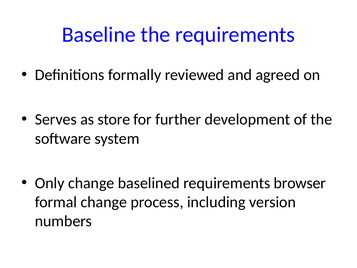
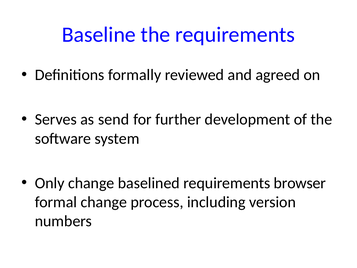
store: store -> send (114, 119)
